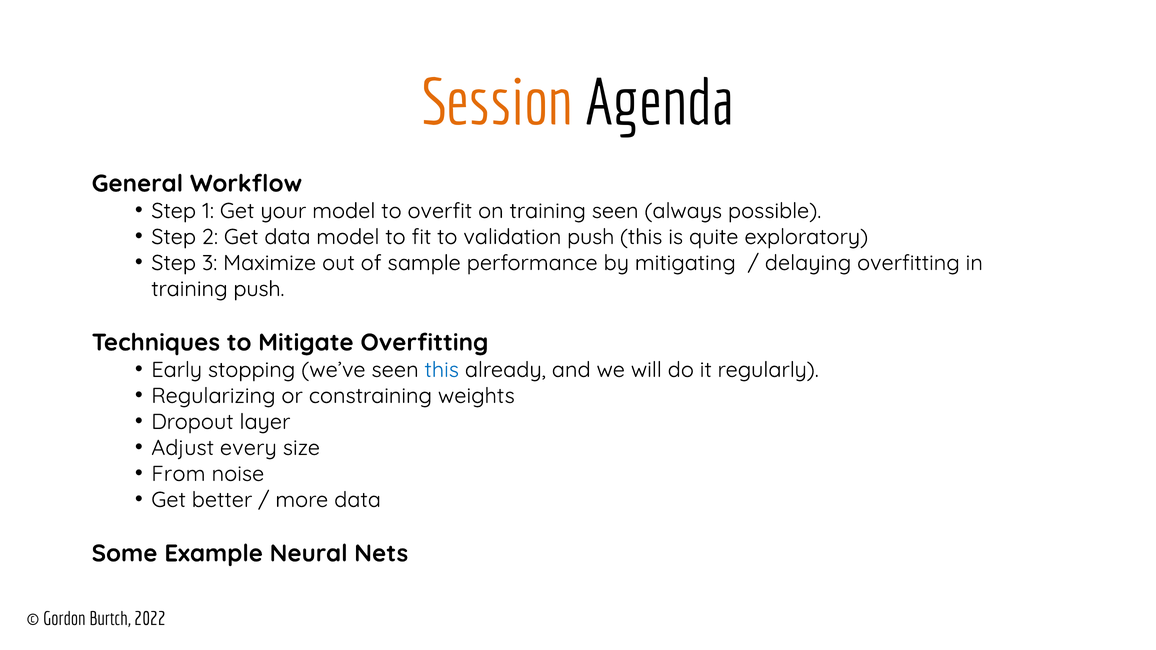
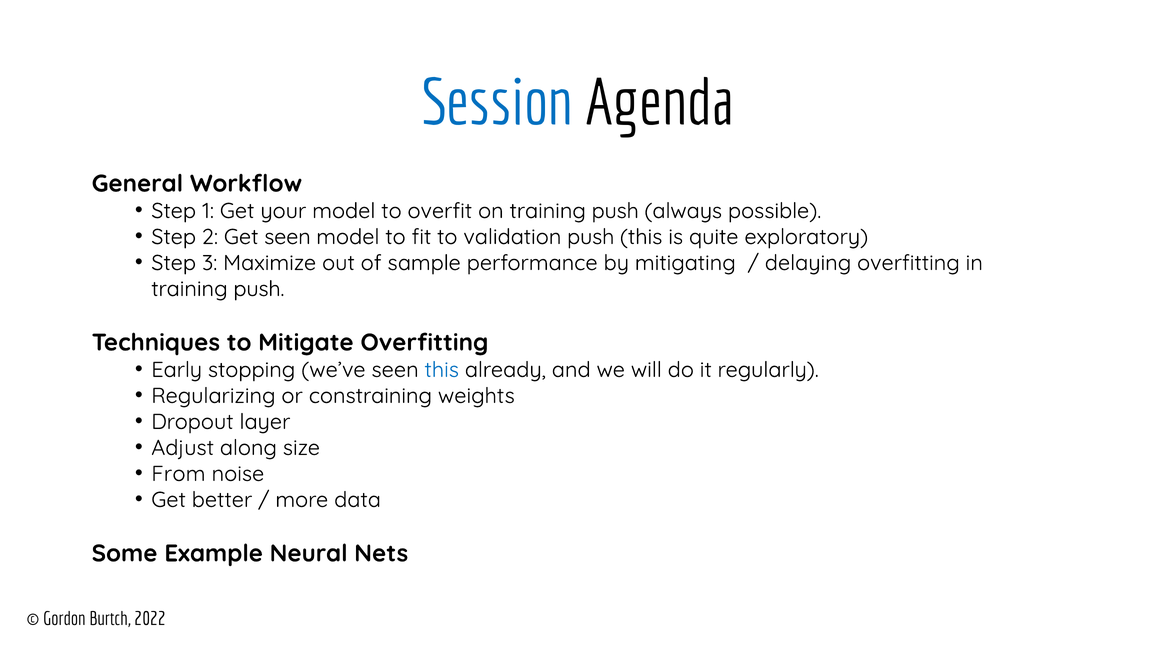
Session colour: orange -> blue (497, 103)
on training seen: seen -> push (615, 211)
Get data: data -> seen (287, 237)
every: every -> along (248, 448)
